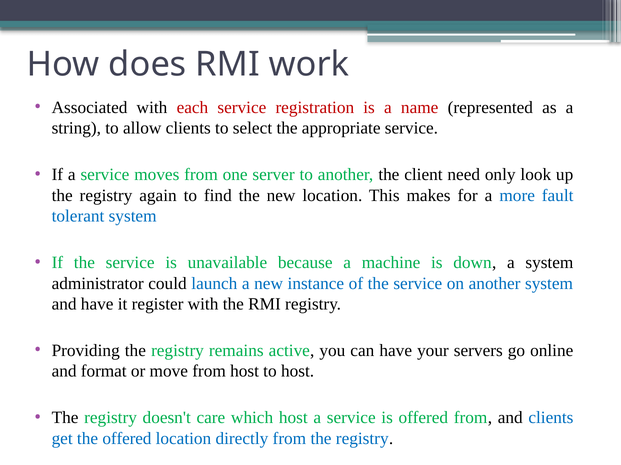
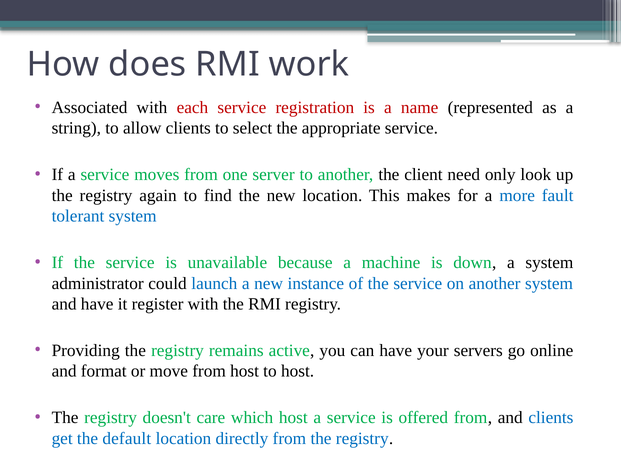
the offered: offered -> default (127, 439)
